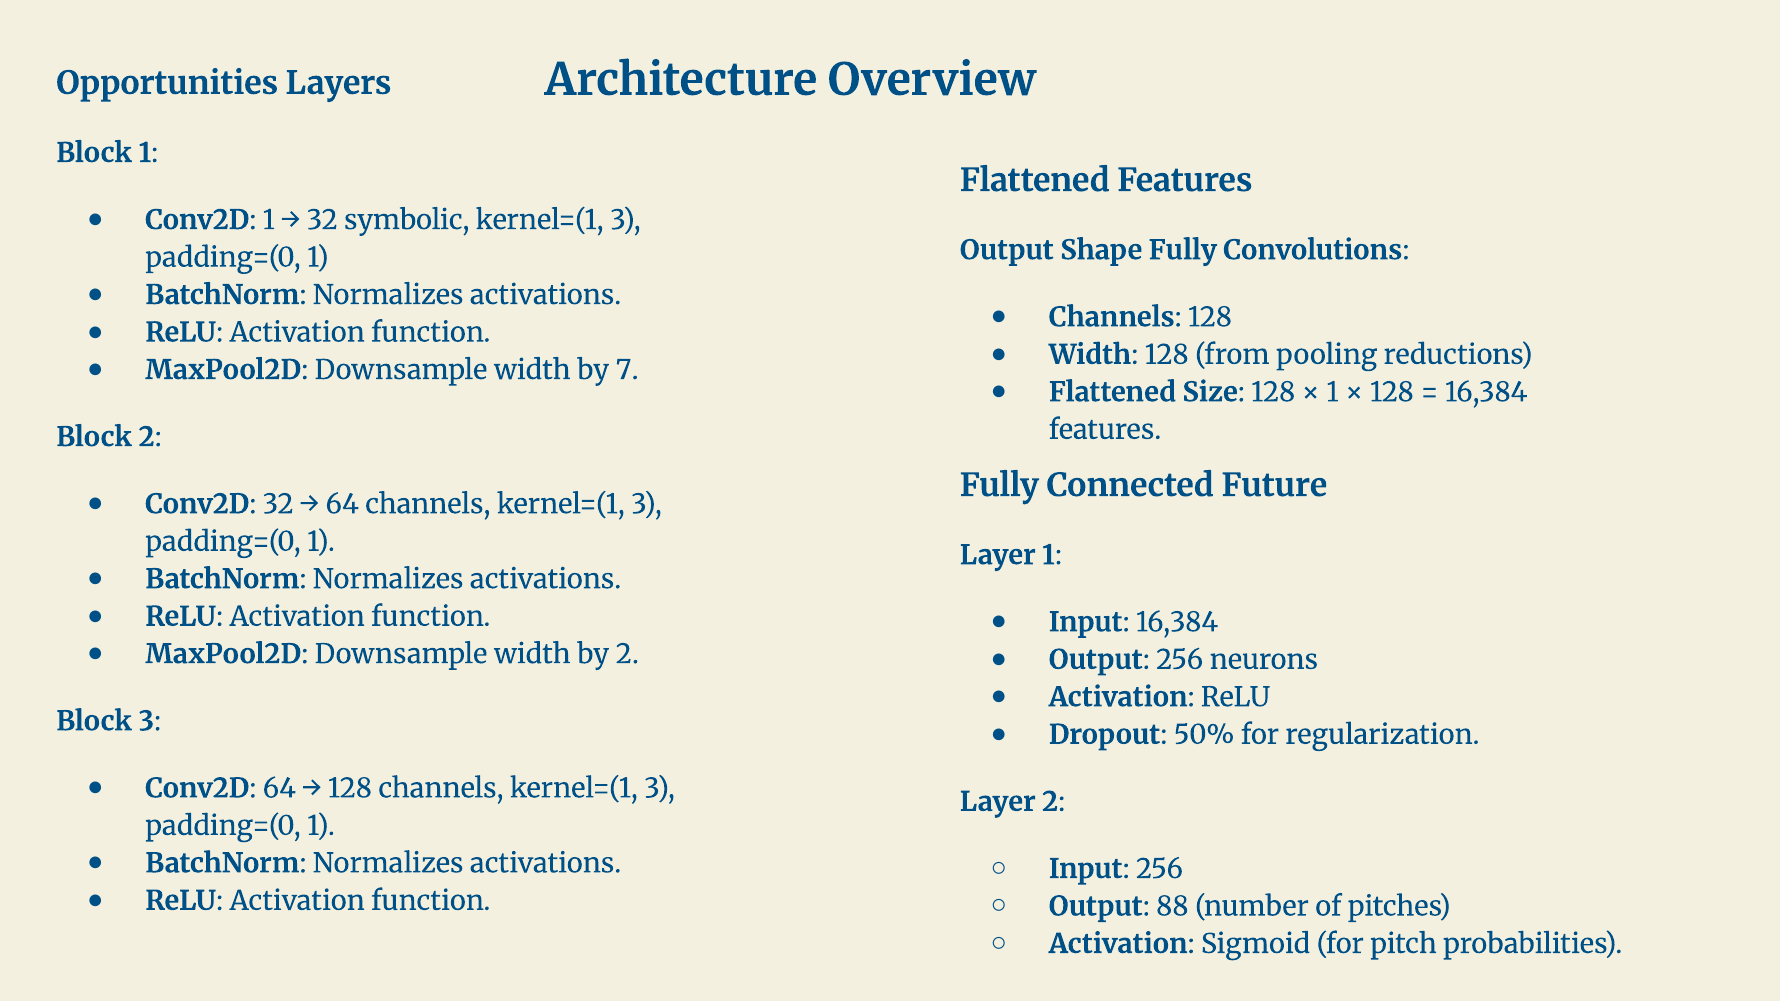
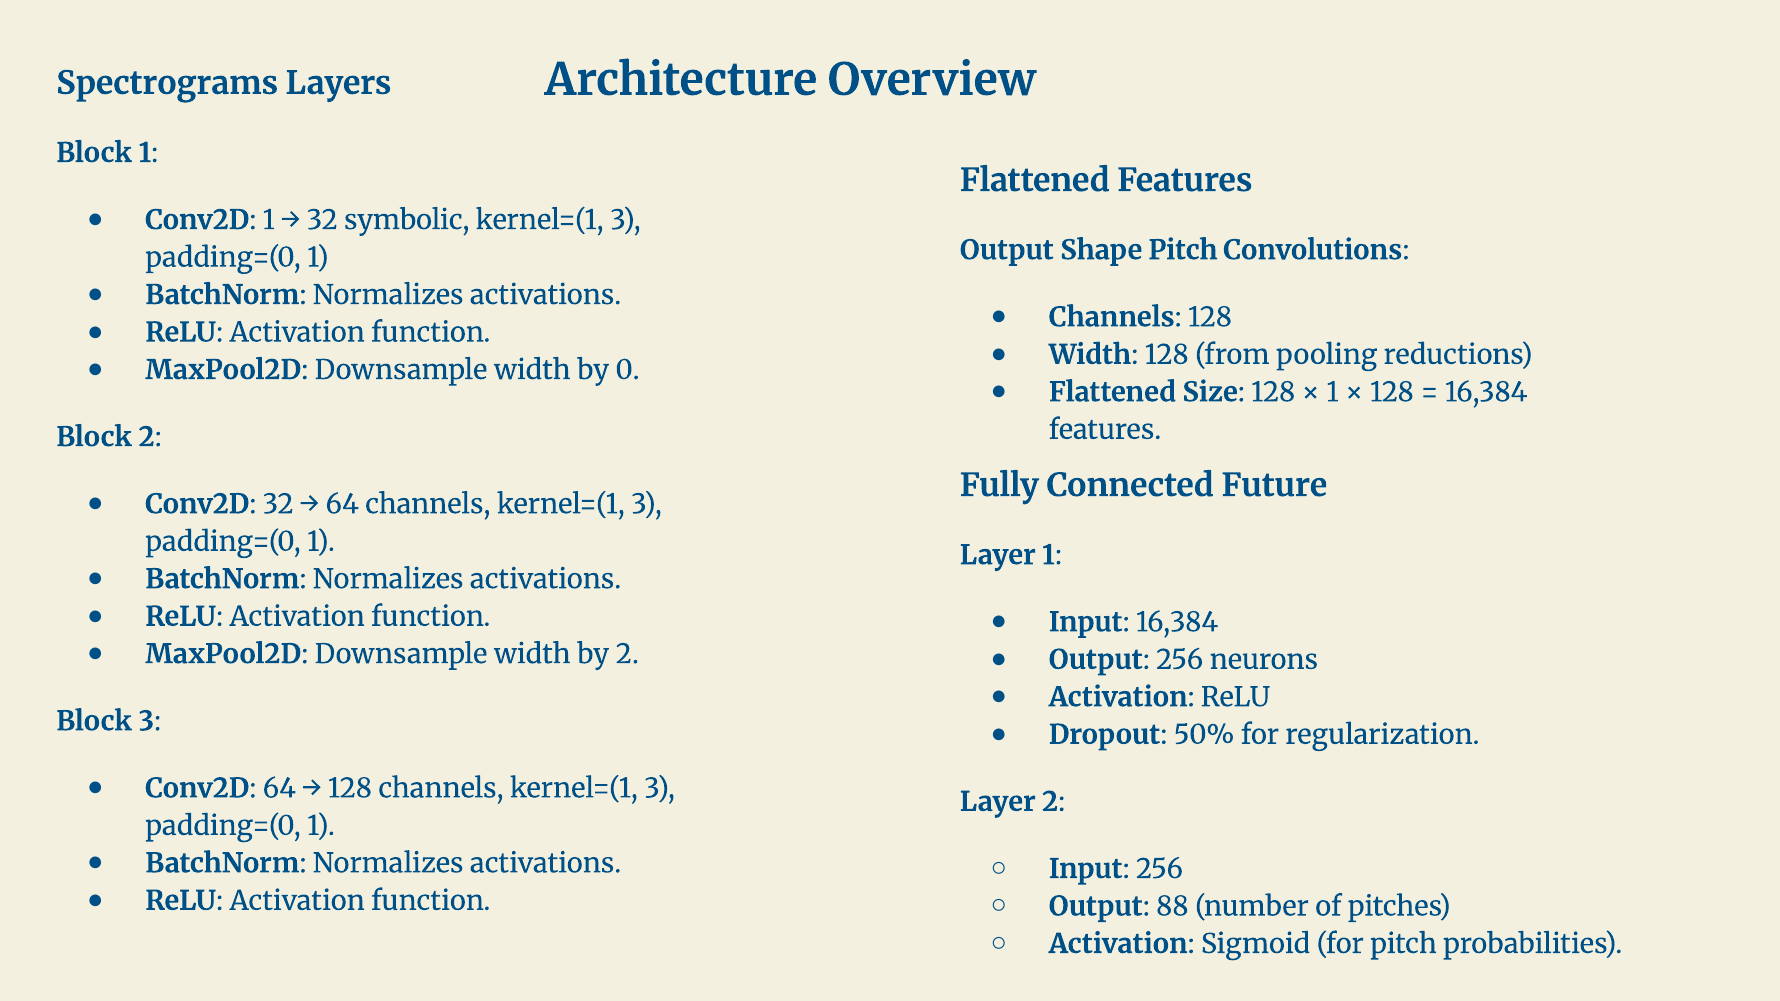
Opportunities: Opportunities -> Spectrograms (167, 83)
Shape Fully: Fully -> Pitch (1183, 250)
7: 7 -> 0 (627, 370)
